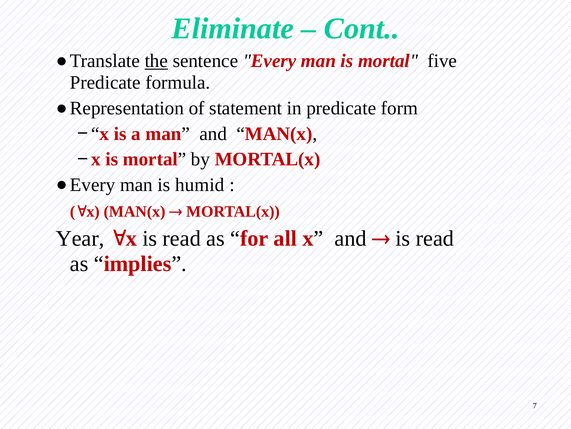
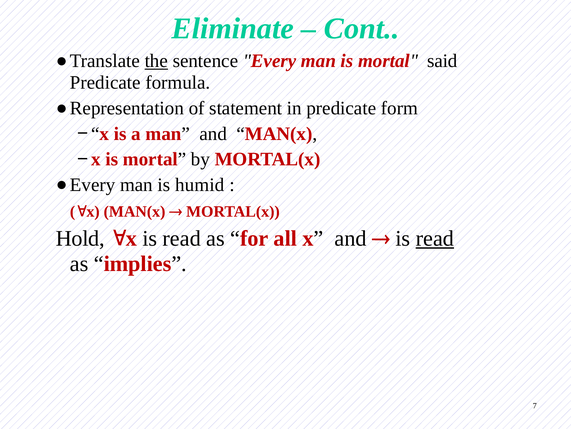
five: five -> said (442, 61)
Year: Year -> Hold (80, 238)
read underline: none -> present (435, 238)
